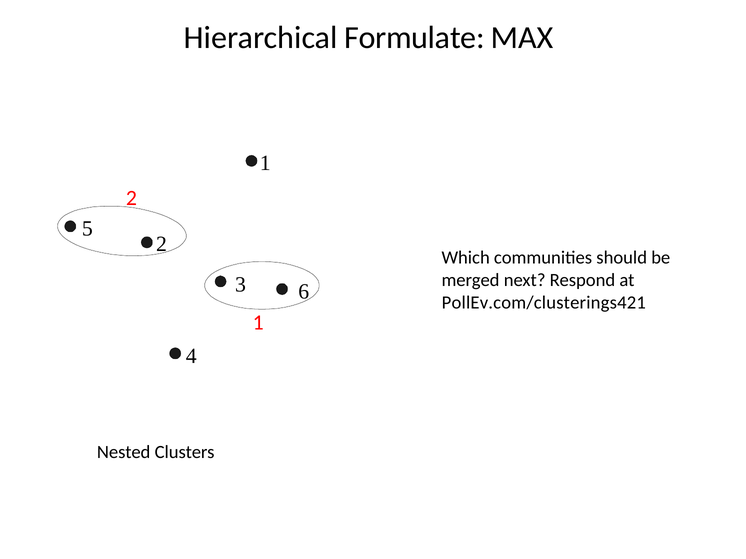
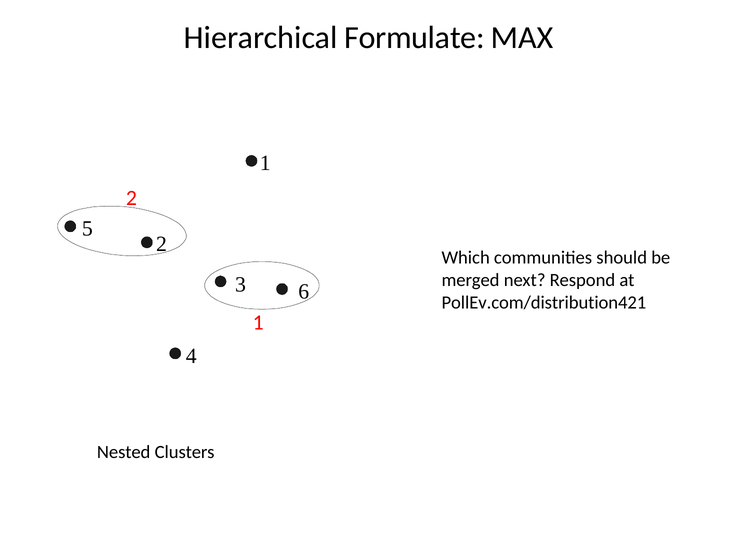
PollEv.com/clusterings421: PollEv.com/clusterings421 -> PollEv.com/distribution421 (544, 303)
